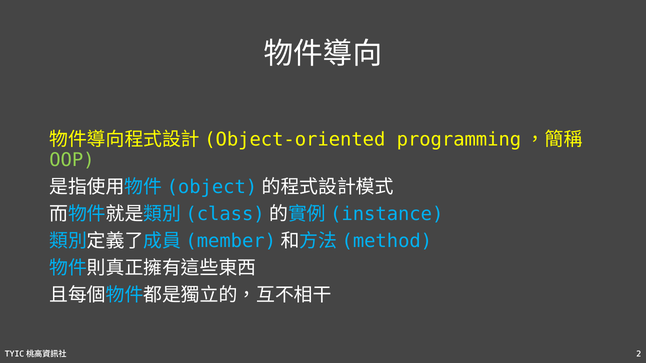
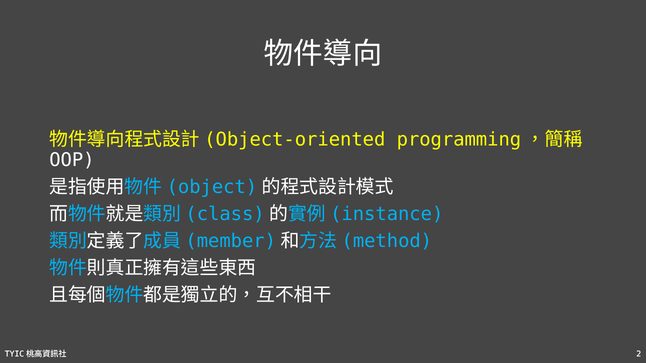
OOP colour: light green -> white (72, 160)
